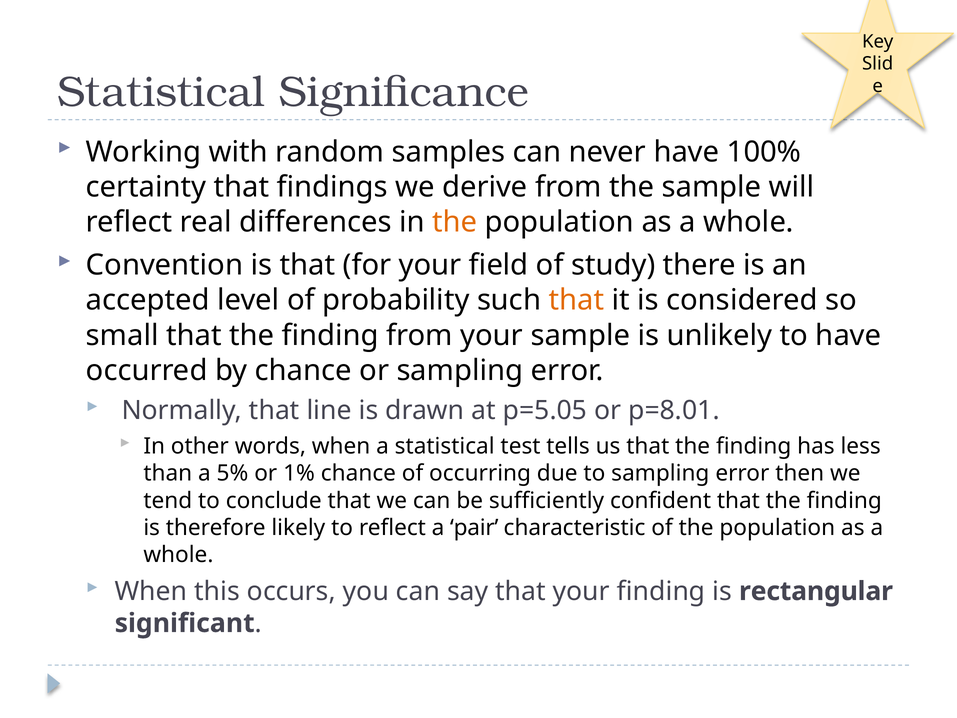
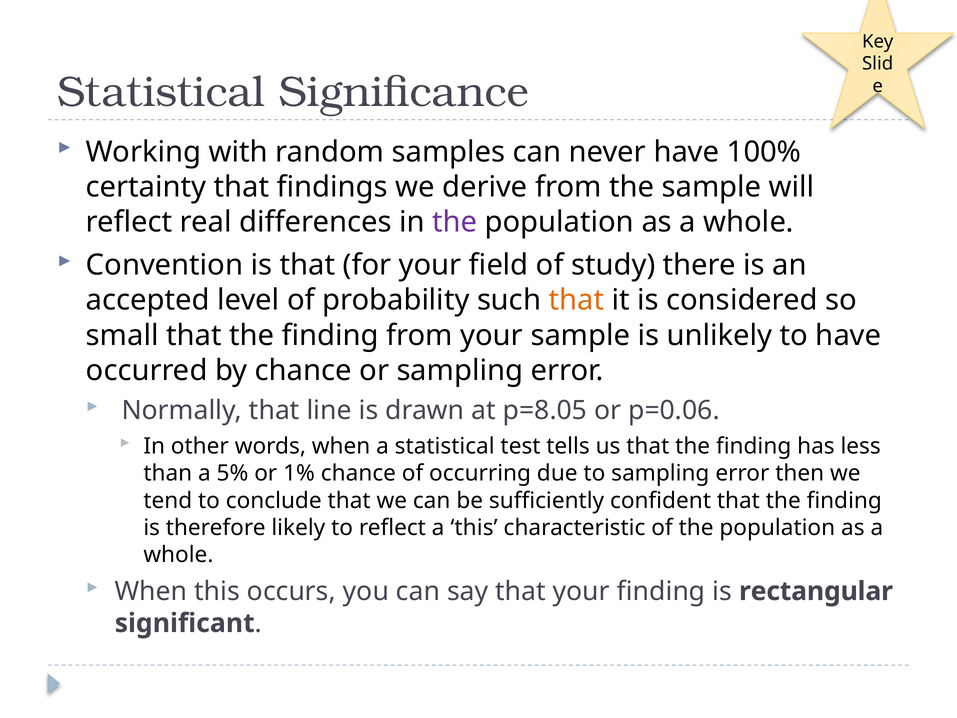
the colour: orange -> purple (455, 222)
p=5.05: p=5.05 -> p=8.05 (545, 410)
p=8.01: p=8.01 -> p=0.06 (674, 410)
a pair: pair -> this (474, 528)
